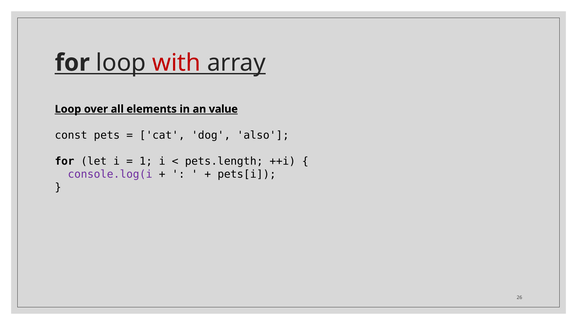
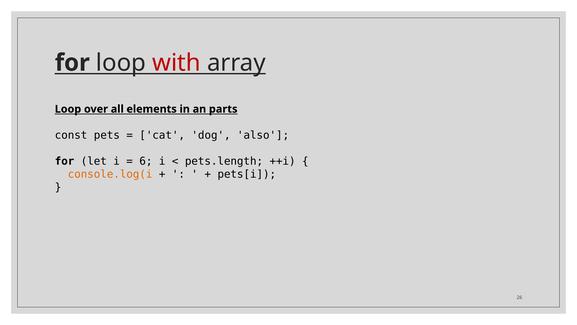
value: value -> parts (223, 109)
1: 1 -> 6 (146, 161)
console.log(i colour: purple -> orange (110, 174)
